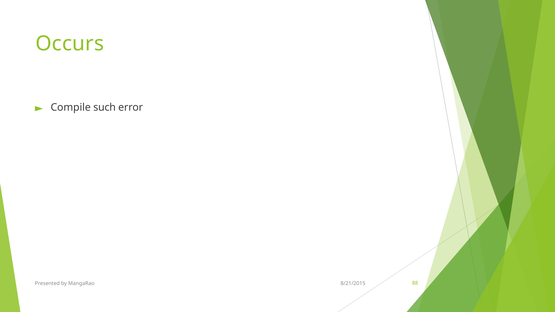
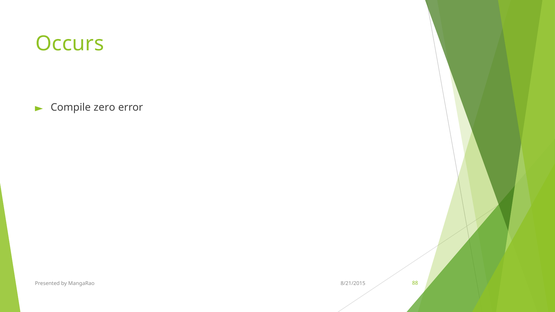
such: such -> zero (104, 107)
